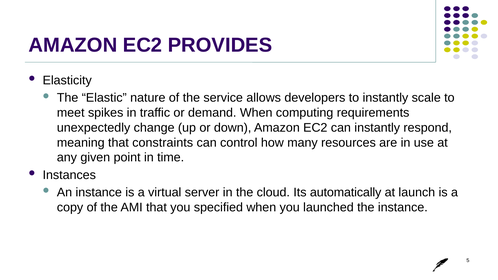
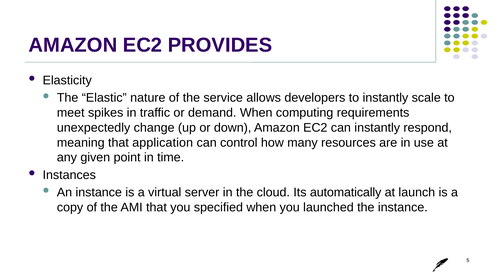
constraints: constraints -> application (163, 143)
